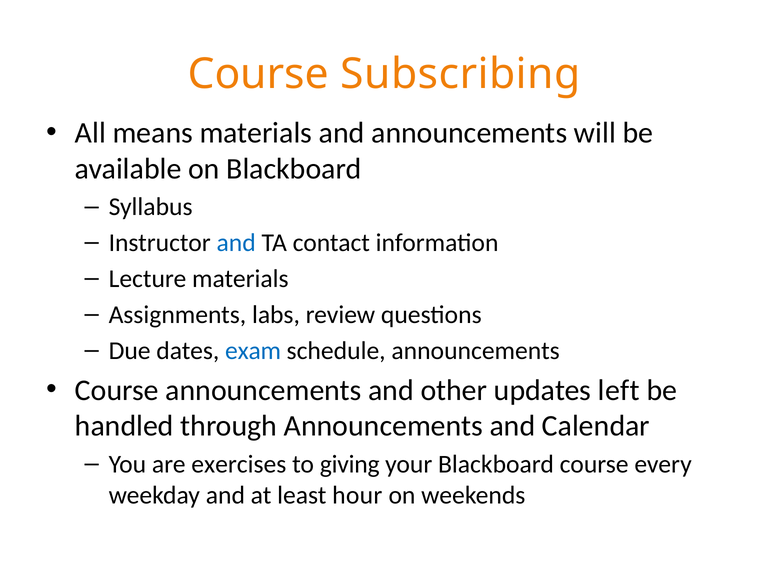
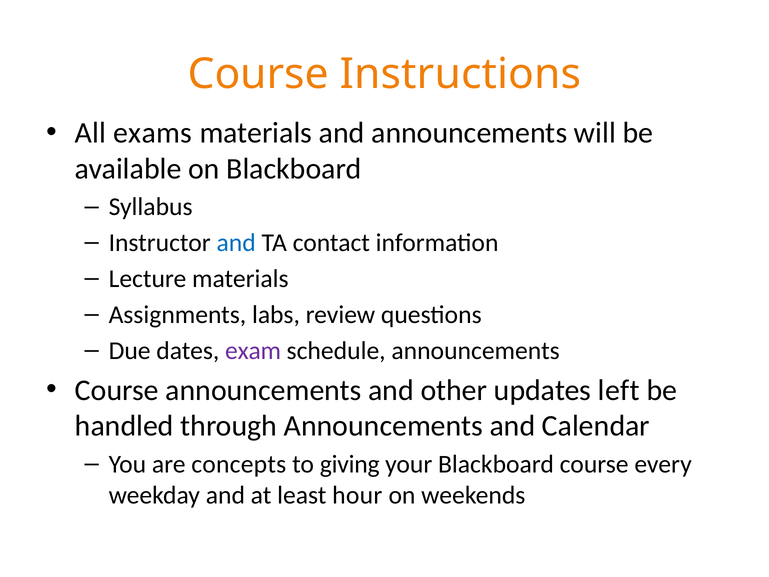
Subscribing: Subscribing -> Instructions (461, 74)
means: means -> exams (153, 133)
exam colour: blue -> purple (253, 350)
exercises: exercises -> concepts (239, 464)
